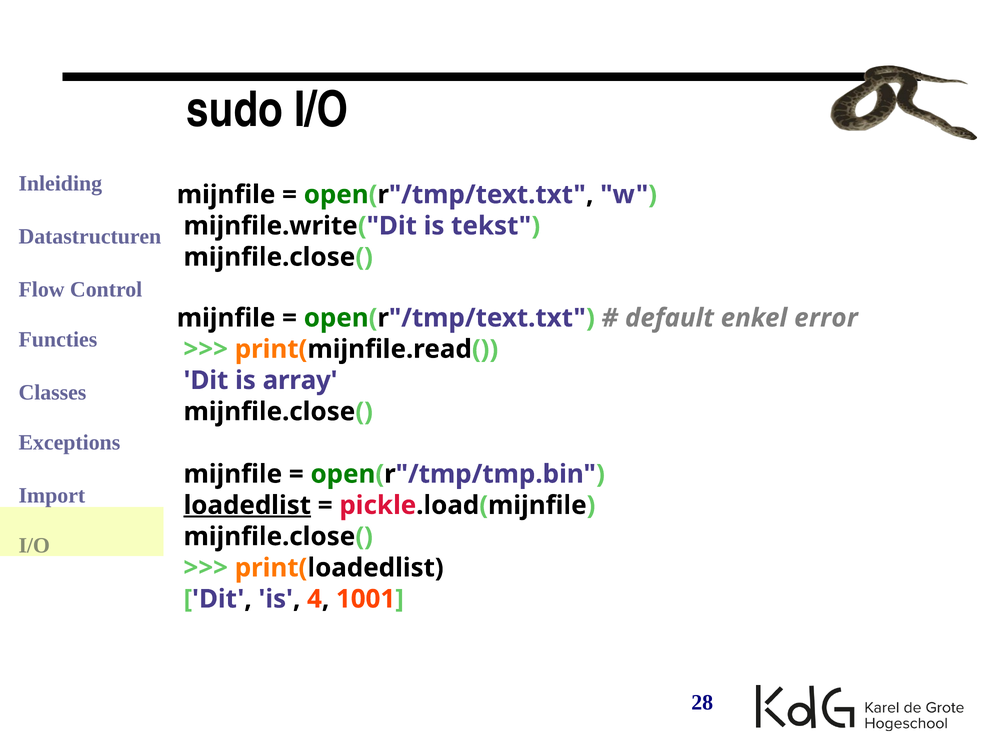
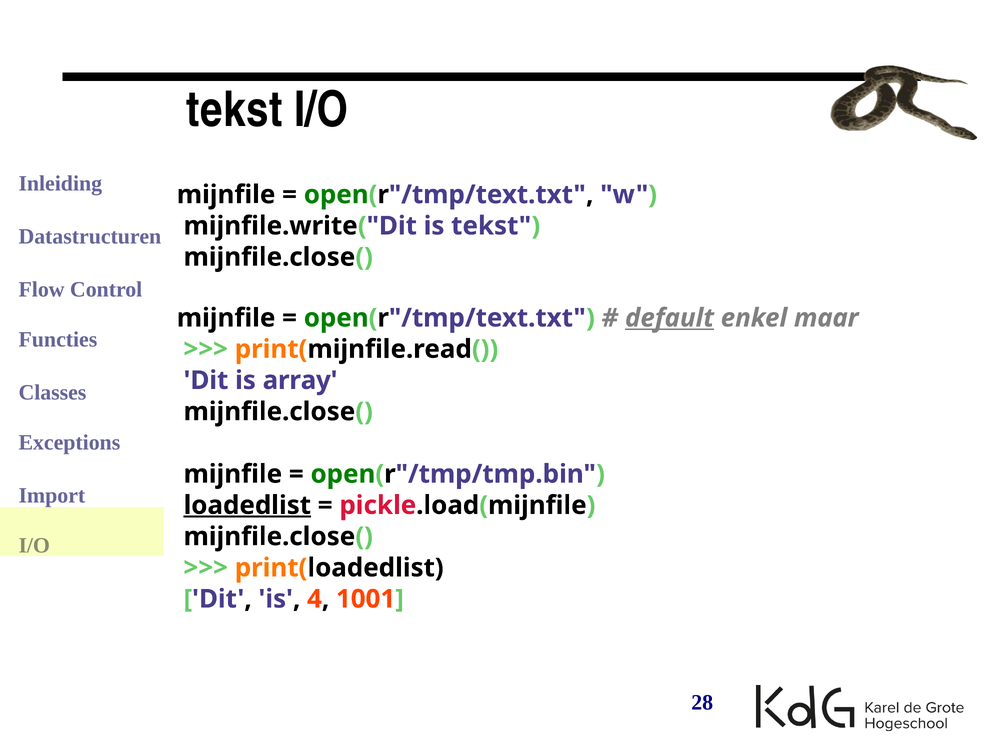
sudo: sudo -> tekst (234, 110)
default underline: none -> present (669, 318)
error: error -> maar (826, 318)
